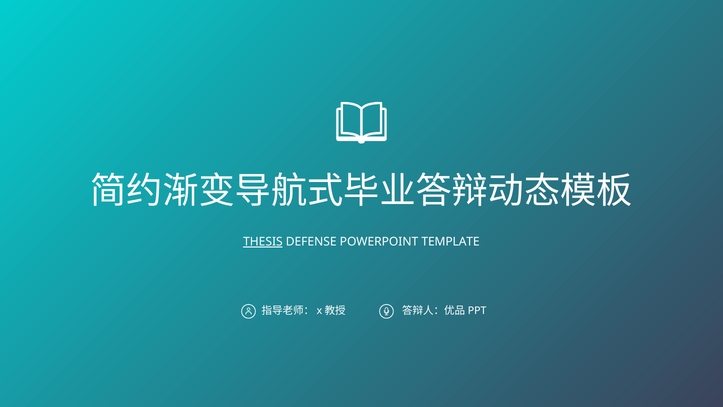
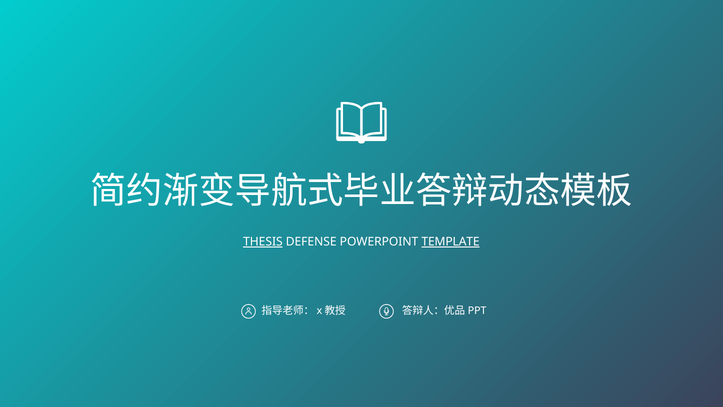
TEMPLATE underline: none -> present (451, 242)
